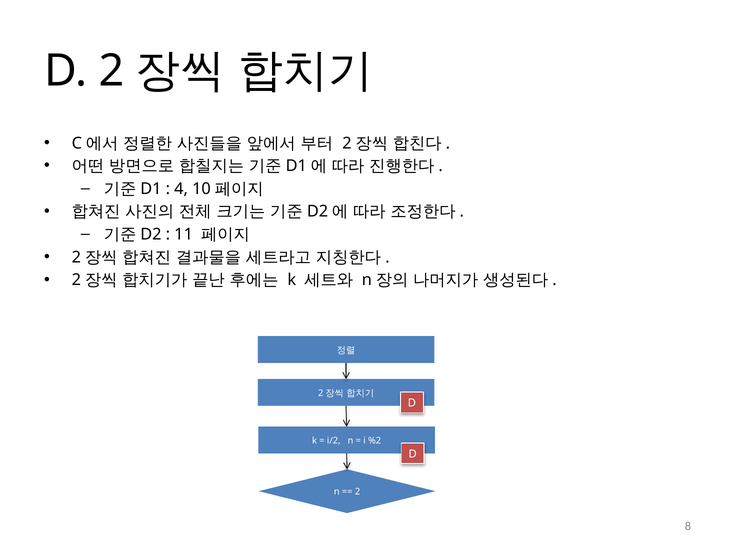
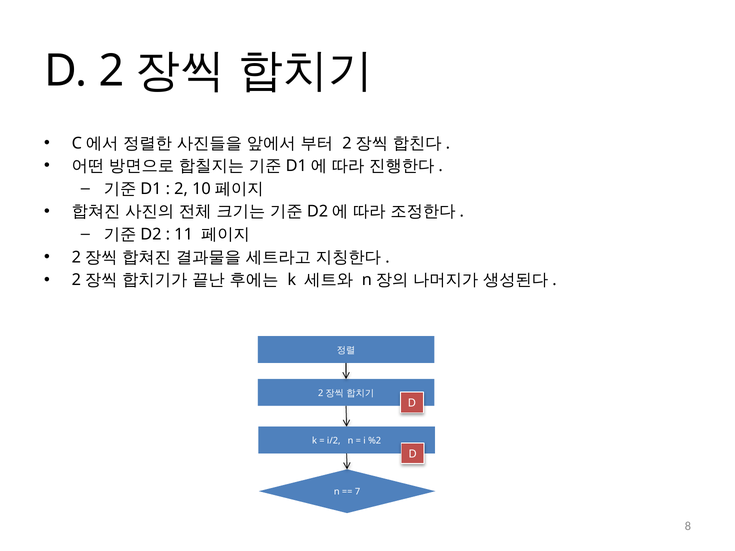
4: 4 -> 2 (181, 189)
2: 2 -> 7 (358, 492)
